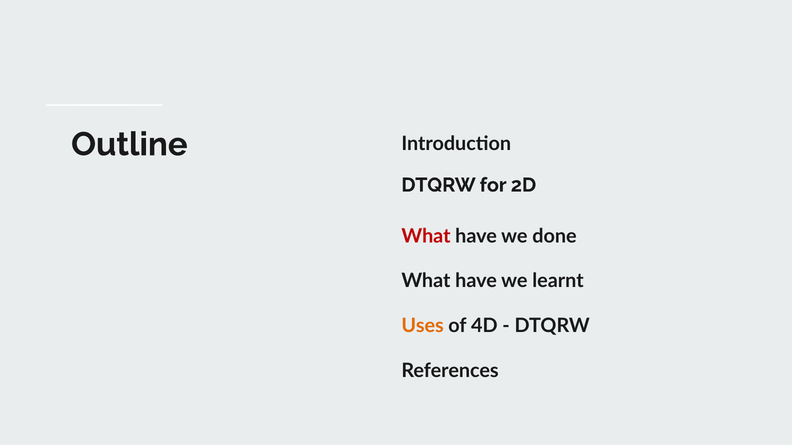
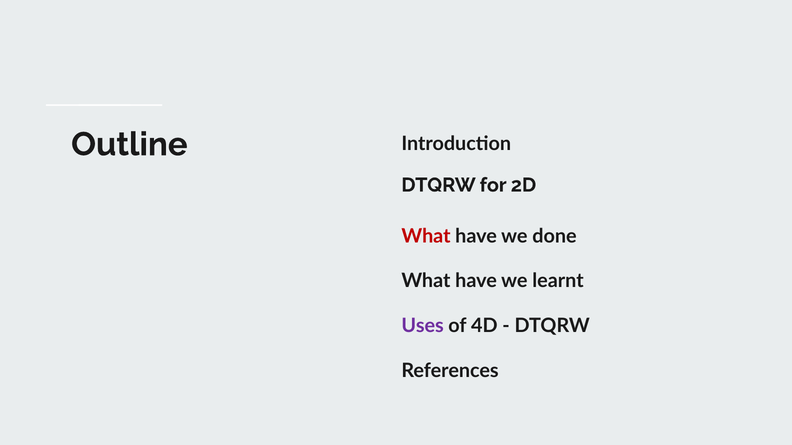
Uses colour: orange -> purple (423, 326)
